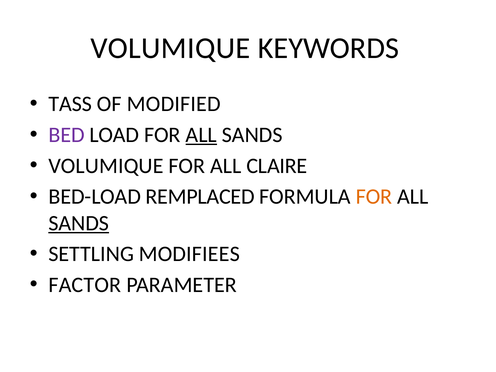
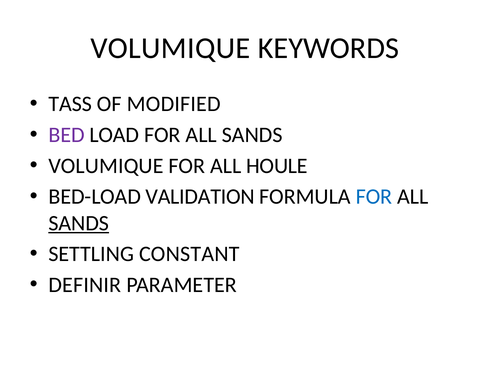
ALL underline: present -> none (201, 135)
CLAIRE: CLAIRE -> HOULE (277, 166)
REMPLACED: REMPLACED -> VALIDATION (200, 197)
FOR colour: orange -> blue (374, 197)
MODIFIEES: MODIFIEES -> CONSTANT (189, 254)
FACTOR: FACTOR -> DEFINIR (85, 285)
